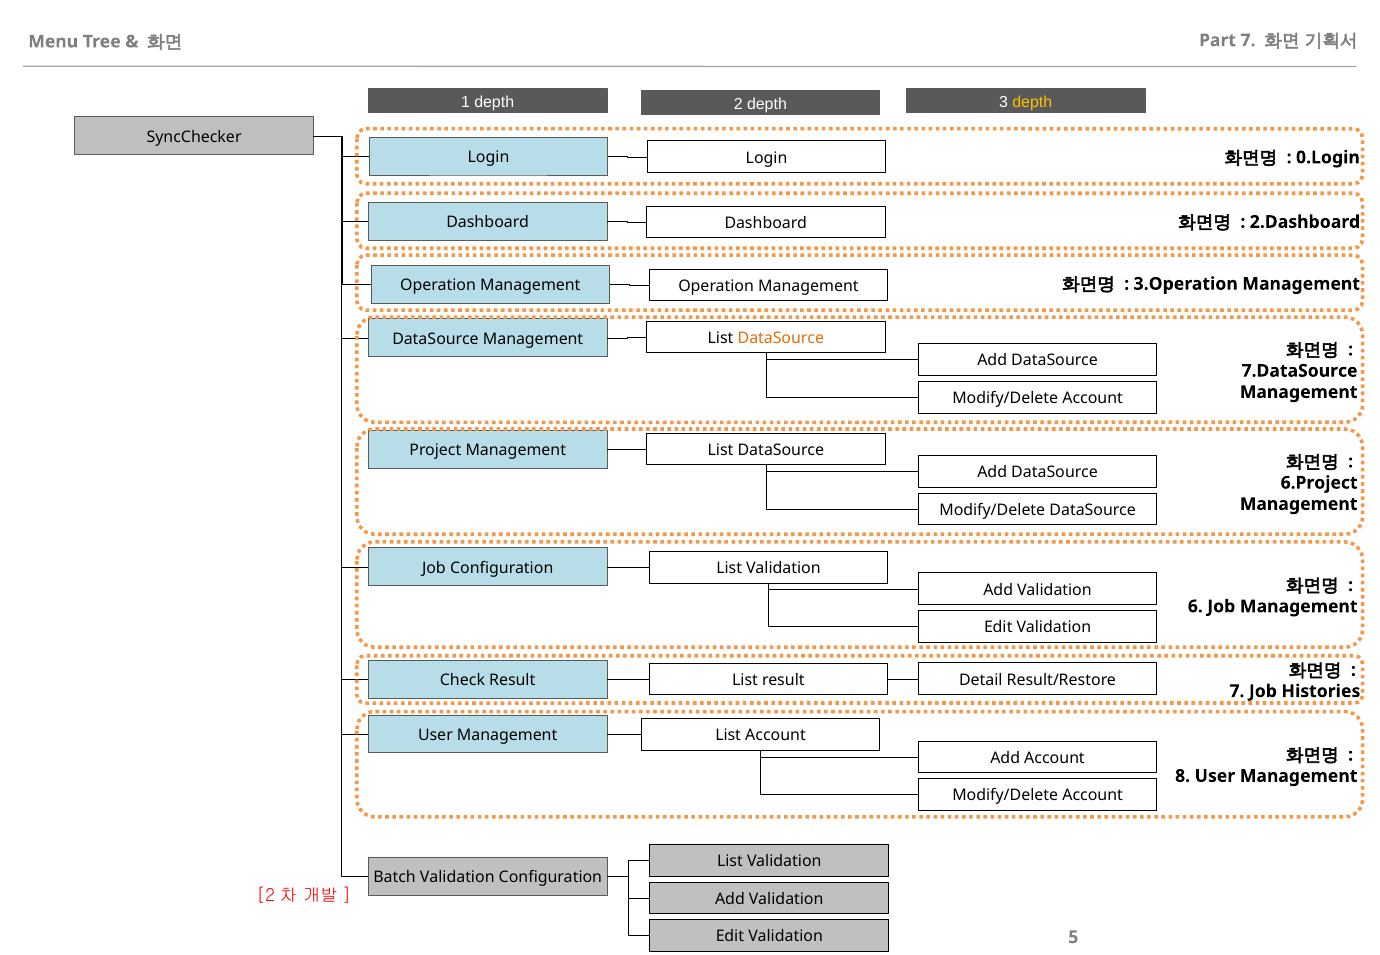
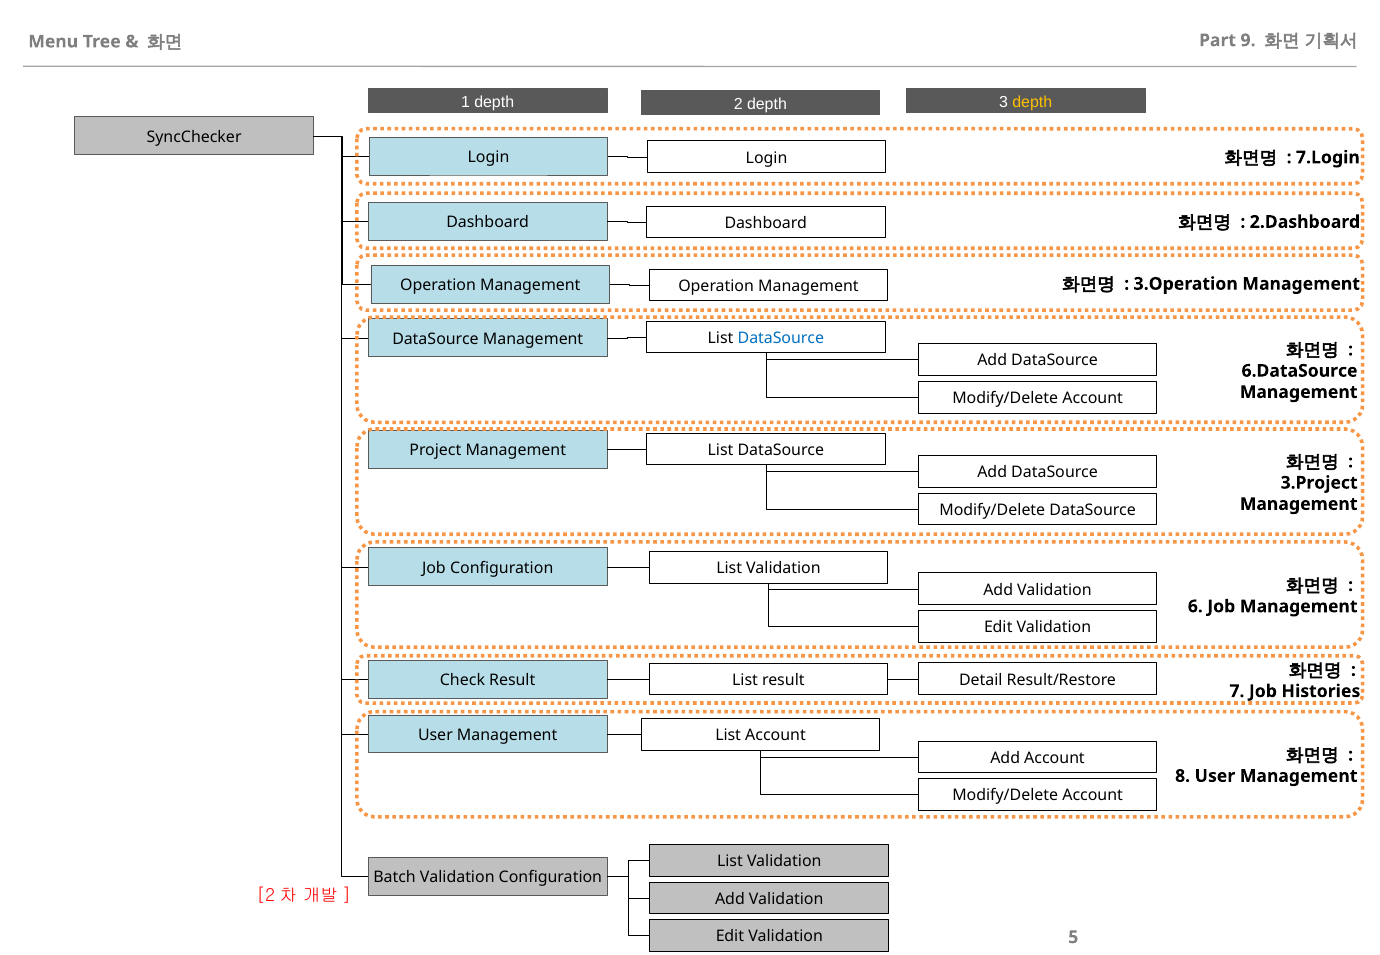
Part 7: 7 -> 9 (1248, 40)
0.Login: 0.Login -> 7.Login (1328, 157)
DataSource colour: orange -> blue (781, 338)
7.DataSource: 7.DataSource -> 6.DataSource (1300, 371)
6.Project: 6.Project -> 3.Project (1319, 483)
